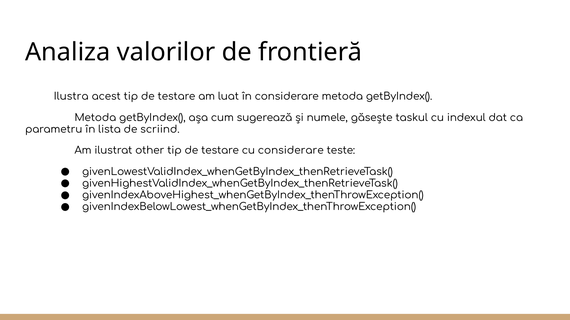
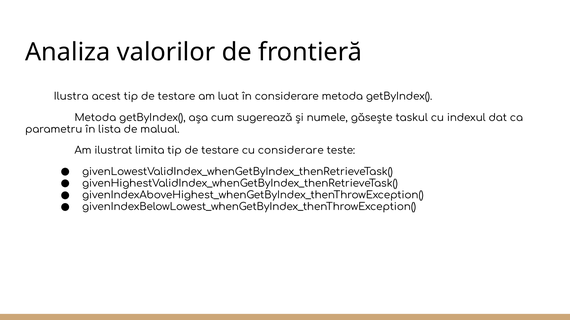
scriind: scriind -> malual (160, 130)
other: other -> limita (150, 151)
